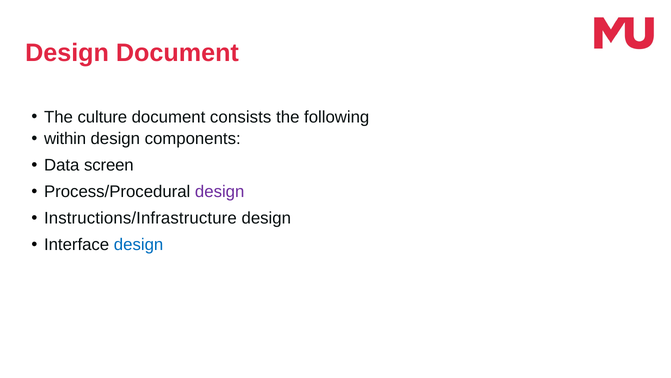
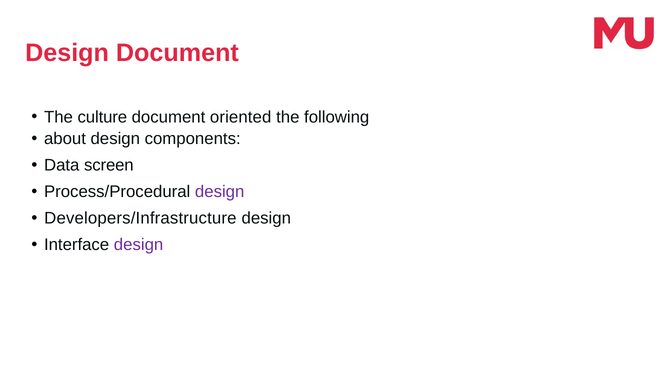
consists: consists -> oriented (241, 117)
within: within -> about (65, 138)
Instructions/Infrastructure: Instructions/Infrastructure -> Developers/Infrastructure (140, 218)
design colour: blue -> purple (139, 244)
